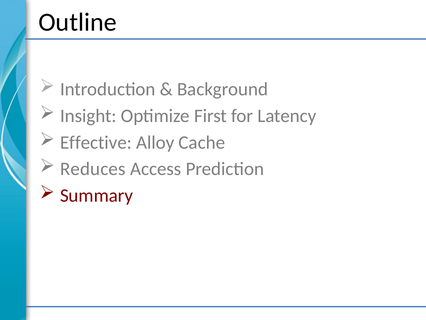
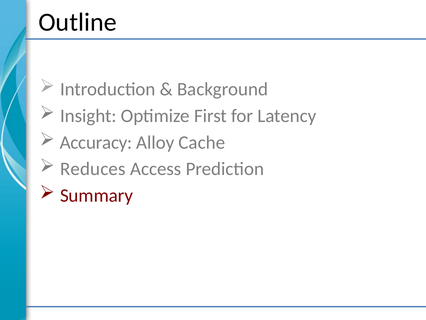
Effective: Effective -> Accuracy (96, 142)
